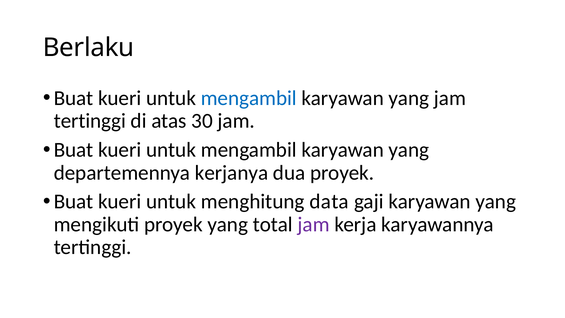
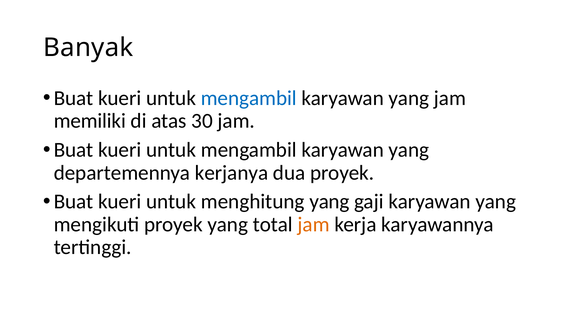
Berlaku: Berlaku -> Banyak (88, 47)
tertinggi: tertinggi -> memiliki (90, 121)
menghitung data: data -> yang (329, 201)
jam colour: purple -> orange (314, 224)
